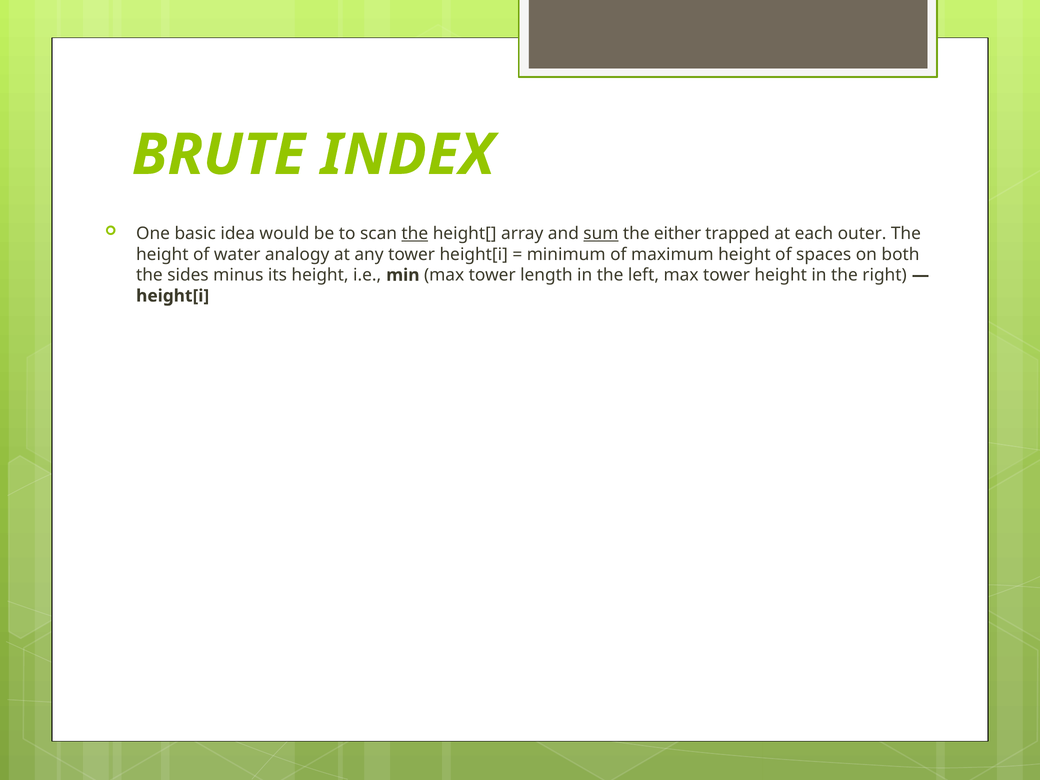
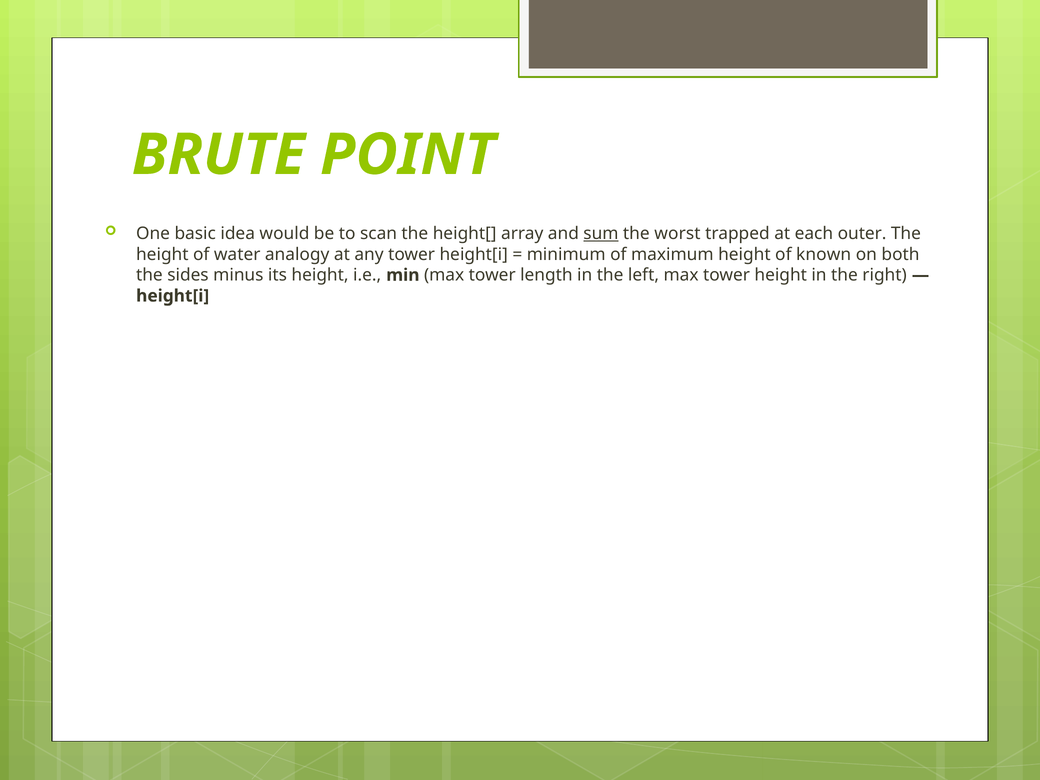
INDEX: INDEX -> POINT (408, 155)
the underline: present -> none (415, 233)
either: either -> worst (677, 233)
spaces: spaces -> known (824, 254)
